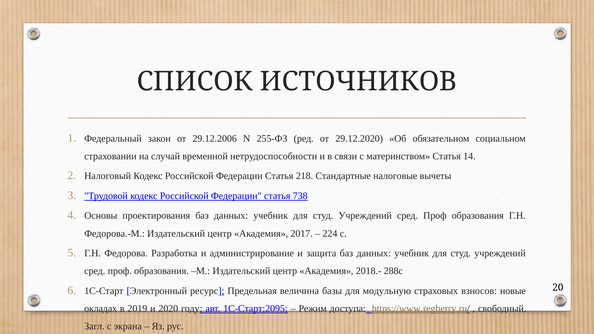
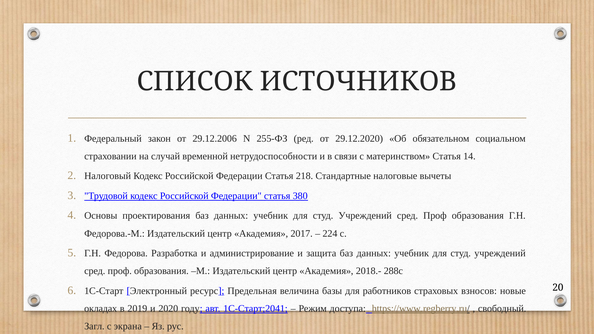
738: 738 -> 380 (300, 196)
модульную: модульную -> работников (387, 291)
1С-Старт;2095: 1С-Старт;2095 -> 1С-Старт;2041 (255, 309)
